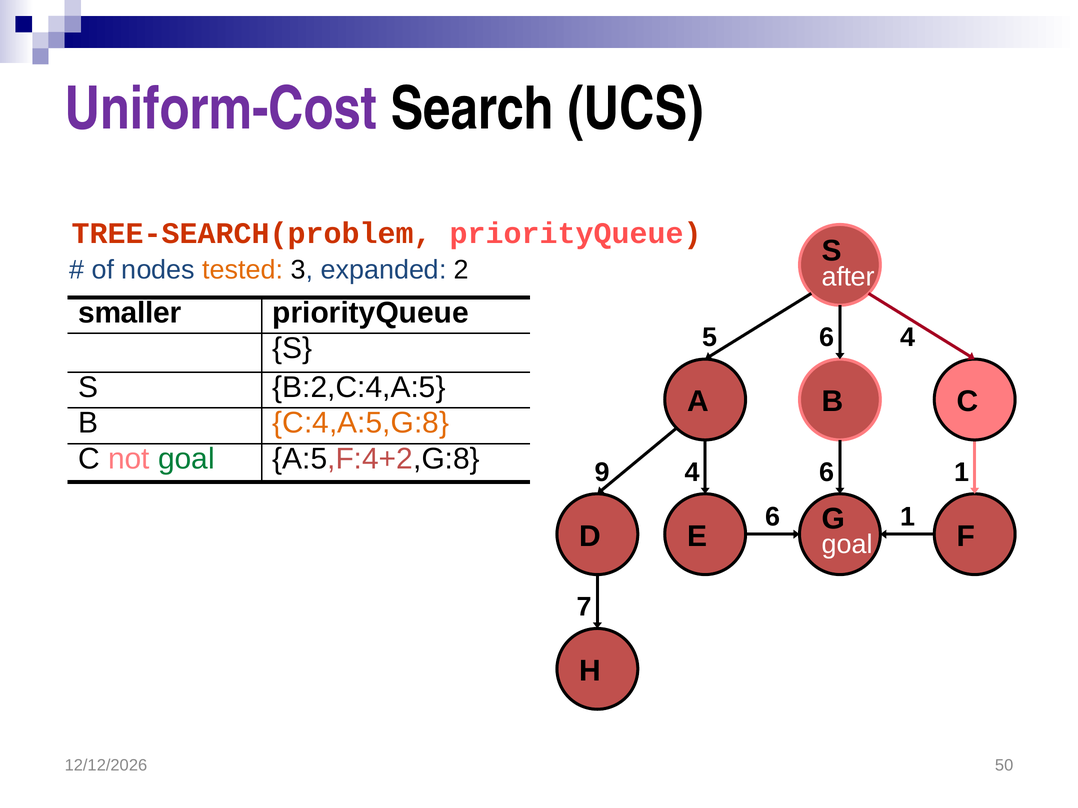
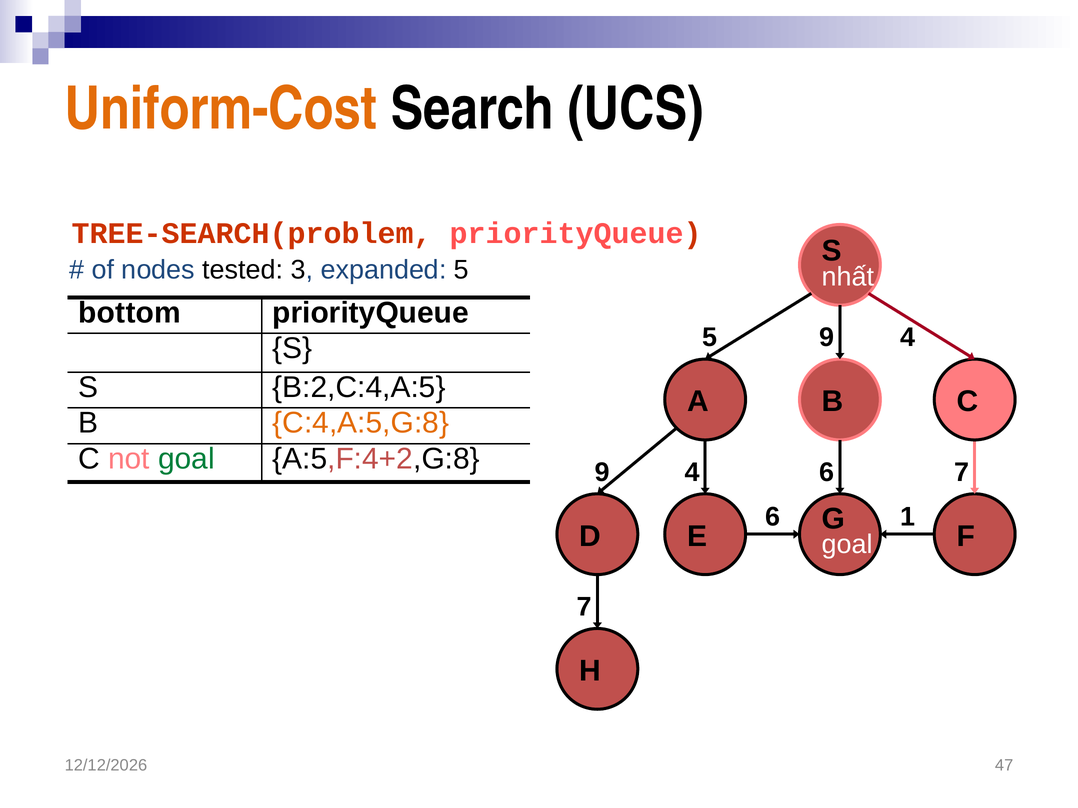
Uniform-Cost colour: purple -> orange (221, 109)
tested colour: orange -> black (243, 270)
expanded 2: 2 -> 5 (461, 270)
after: after -> nhất (848, 277)
smaller: smaller -> bottom (130, 313)
5 6: 6 -> 9 (827, 338)
6 1: 1 -> 7 (962, 472)
50: 50 -> 47 (1004, 766)
